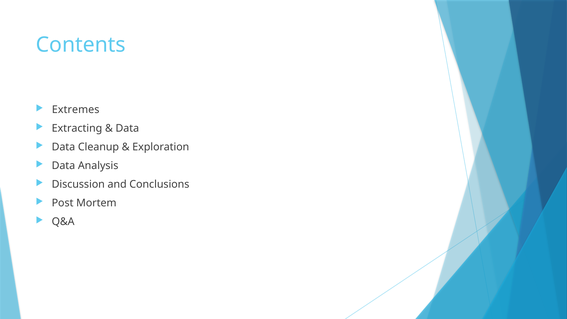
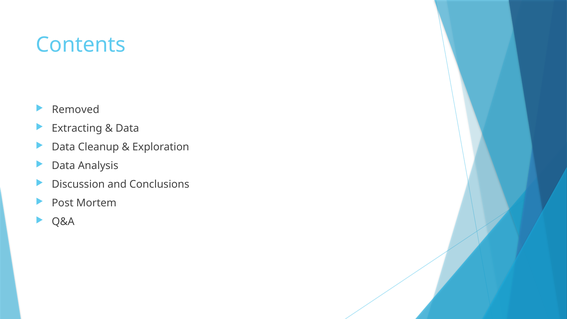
Extremes: Extremes -> Removed (76, 110)
